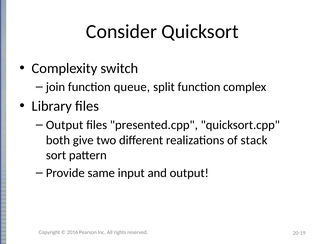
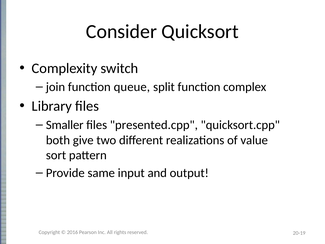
Output: Output -> Smaller (65, 125)
stack: stack -> value (254, 140)
